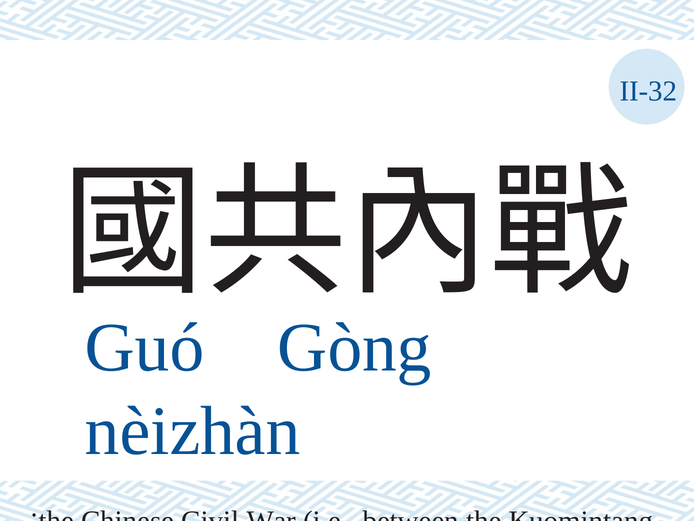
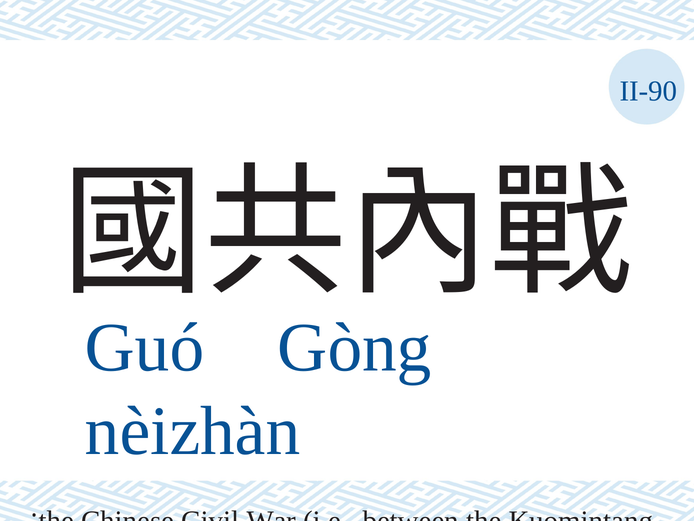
II-32: II-32 -> II-90 (648, 91)
